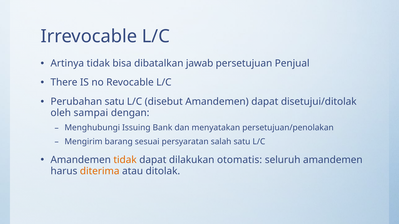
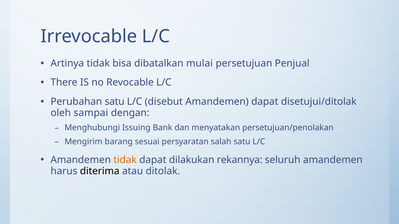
jawab: jawab -> mulai (199, 64)
otomatis: otomatis -> rekannya (240, 160)
diterima colour: orange -> black (100, 171)
